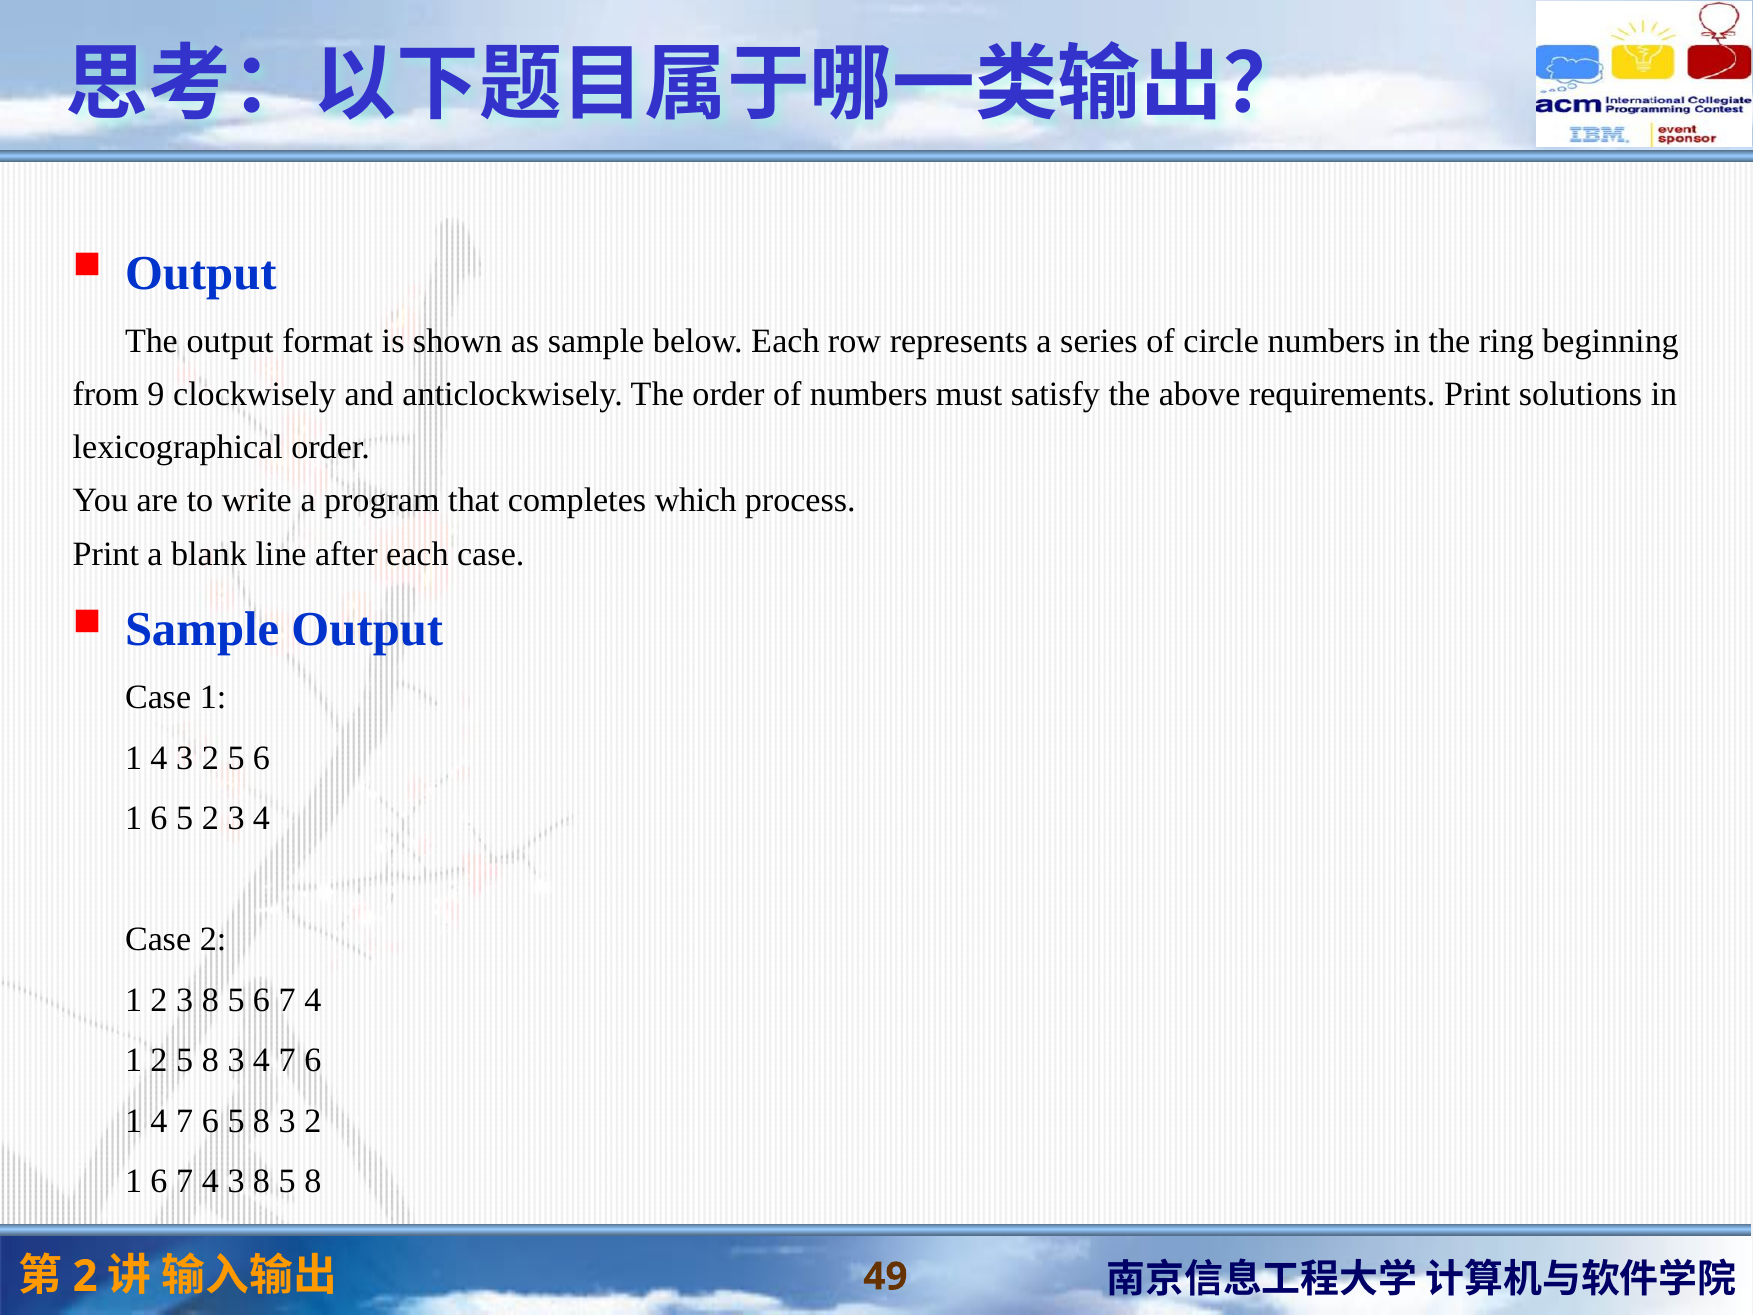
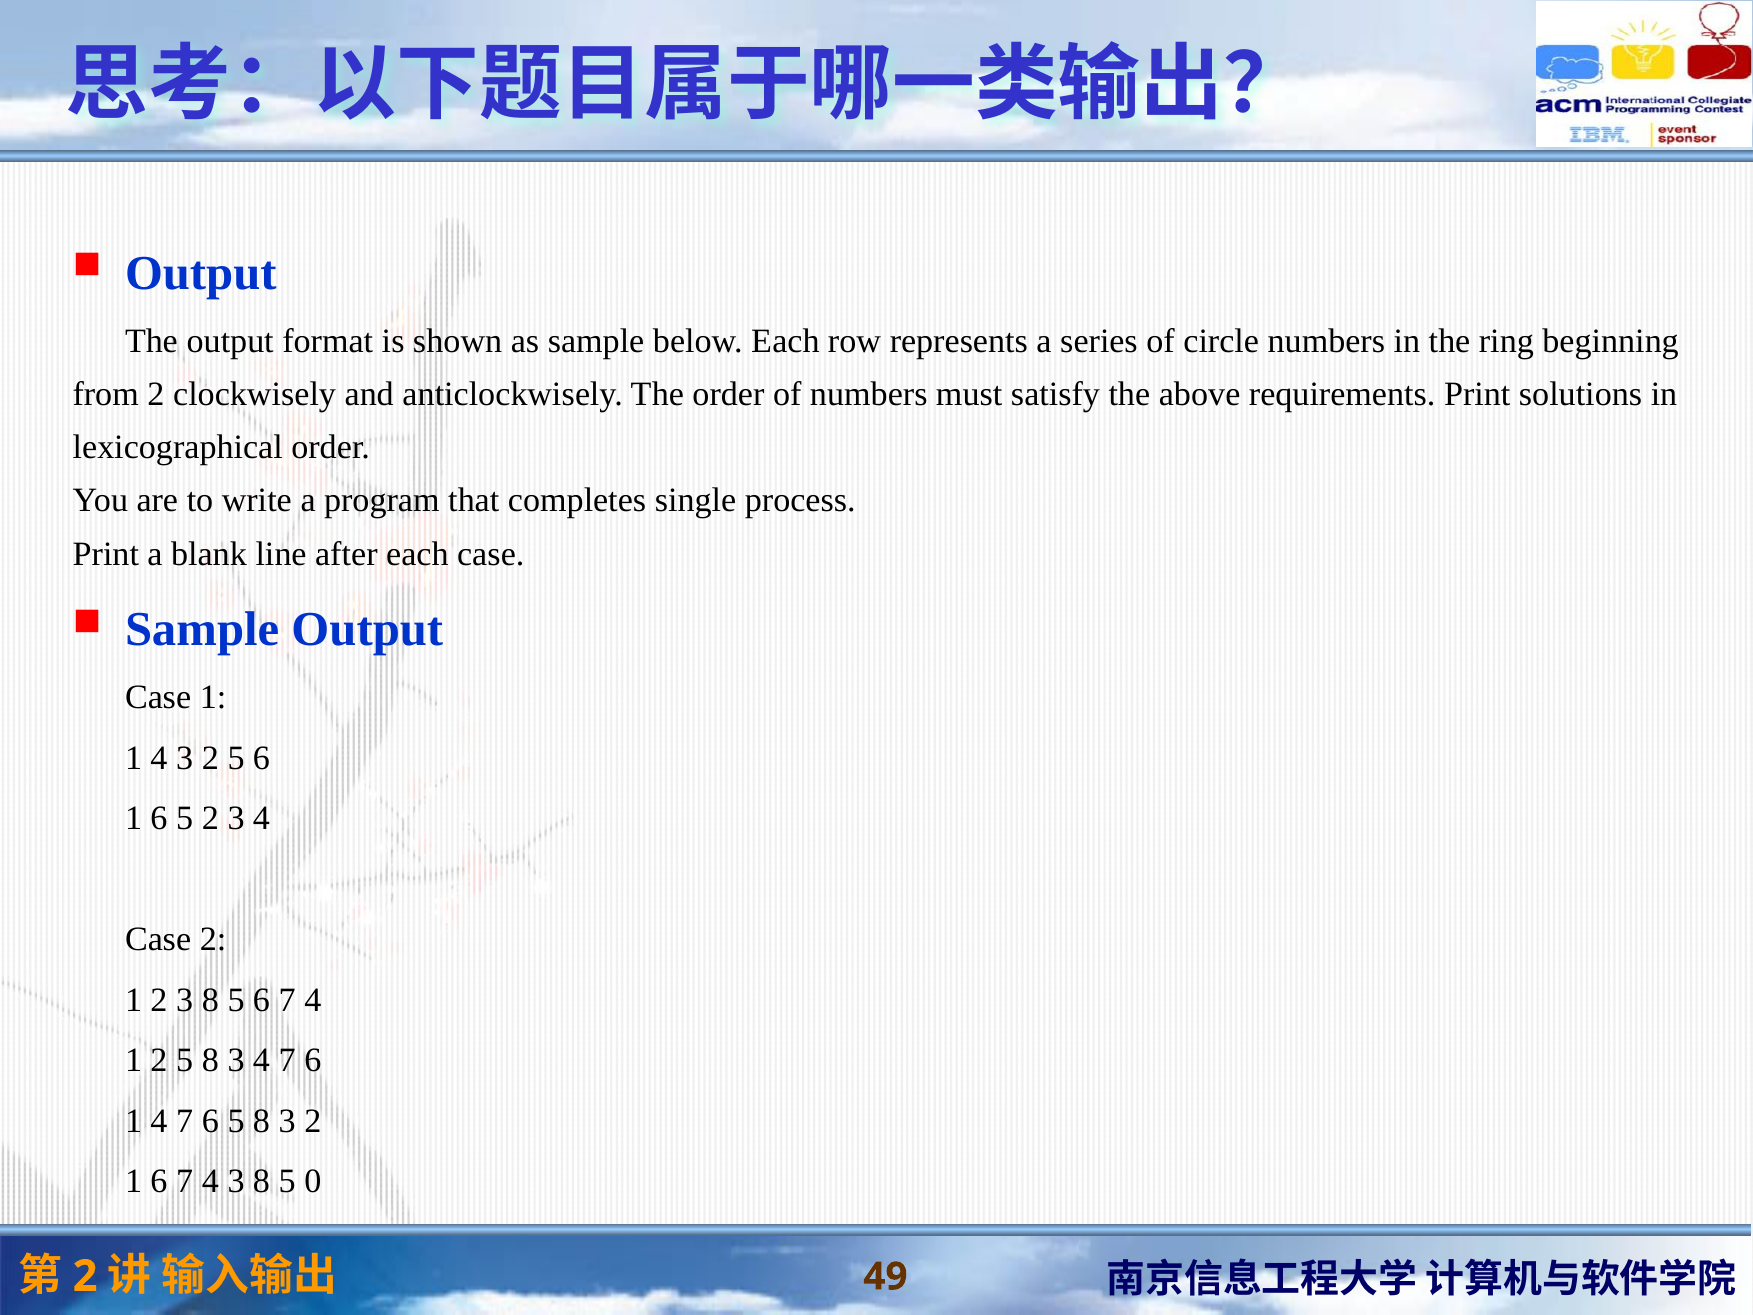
from 9: 9 -> 2 (156, 394)
which: which -> single (696, 501)
8 5 8: 8 -> 0 (313, 1181)
